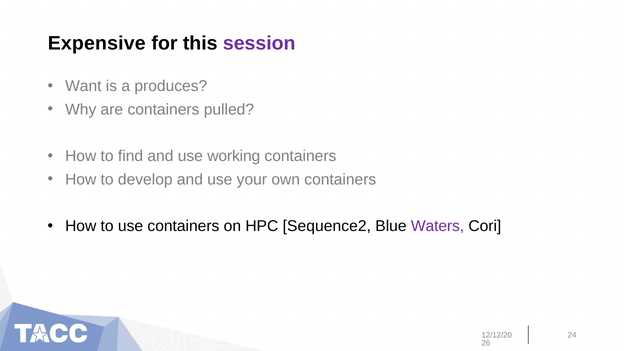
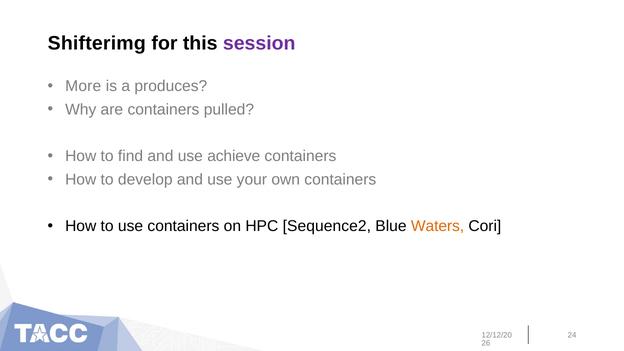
Expensive: Expensive -> Shifterimg (97, 43)
Want: Want -> More (83, 86)
working: working -> achieve (234, 156)
Waters colour: purple -> orange (438, 226)
